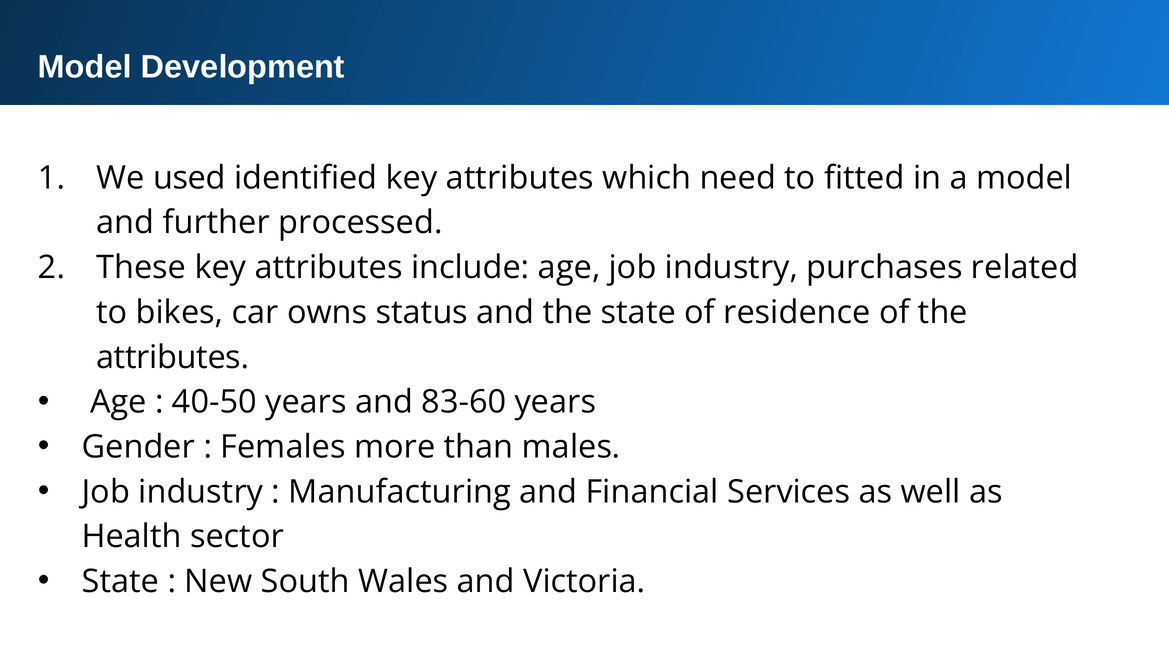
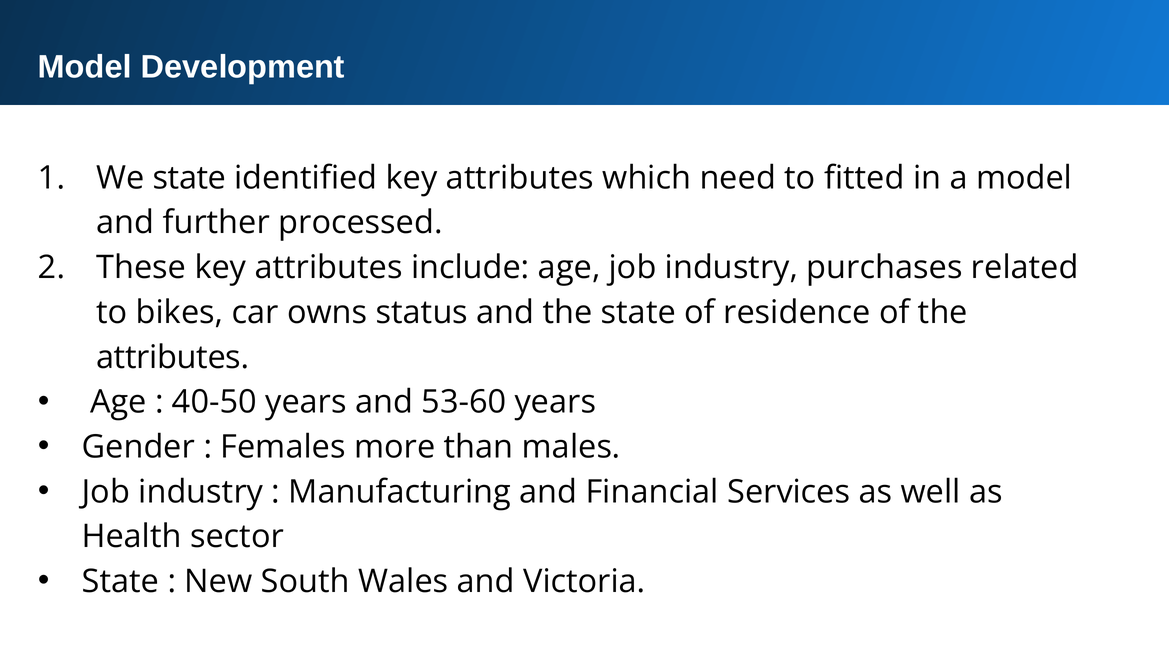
We used: used -> state (189, 178)
83-60: 83-60 -> 53-60 (464, 402)
